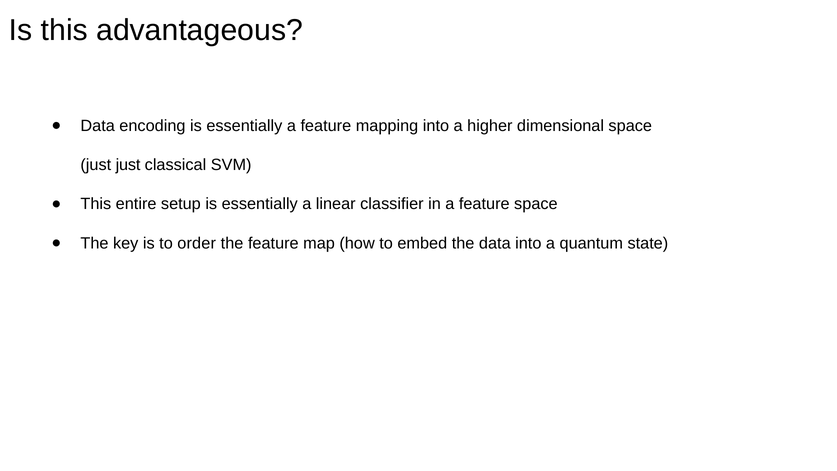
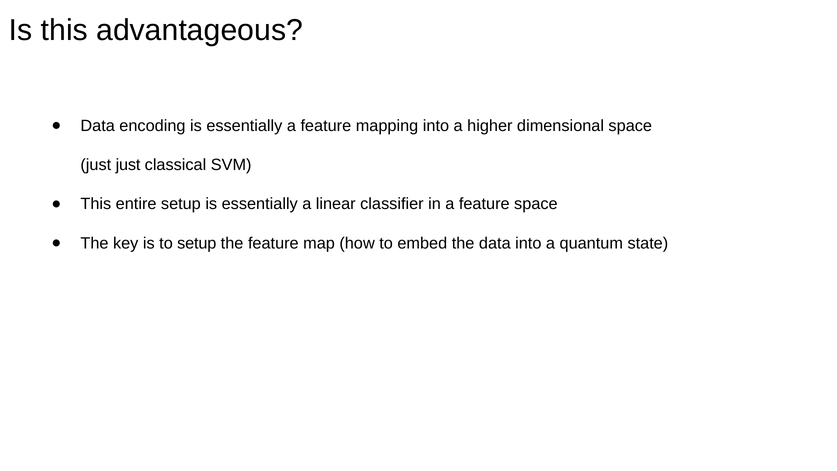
to order: order -> setup (197, 243)
